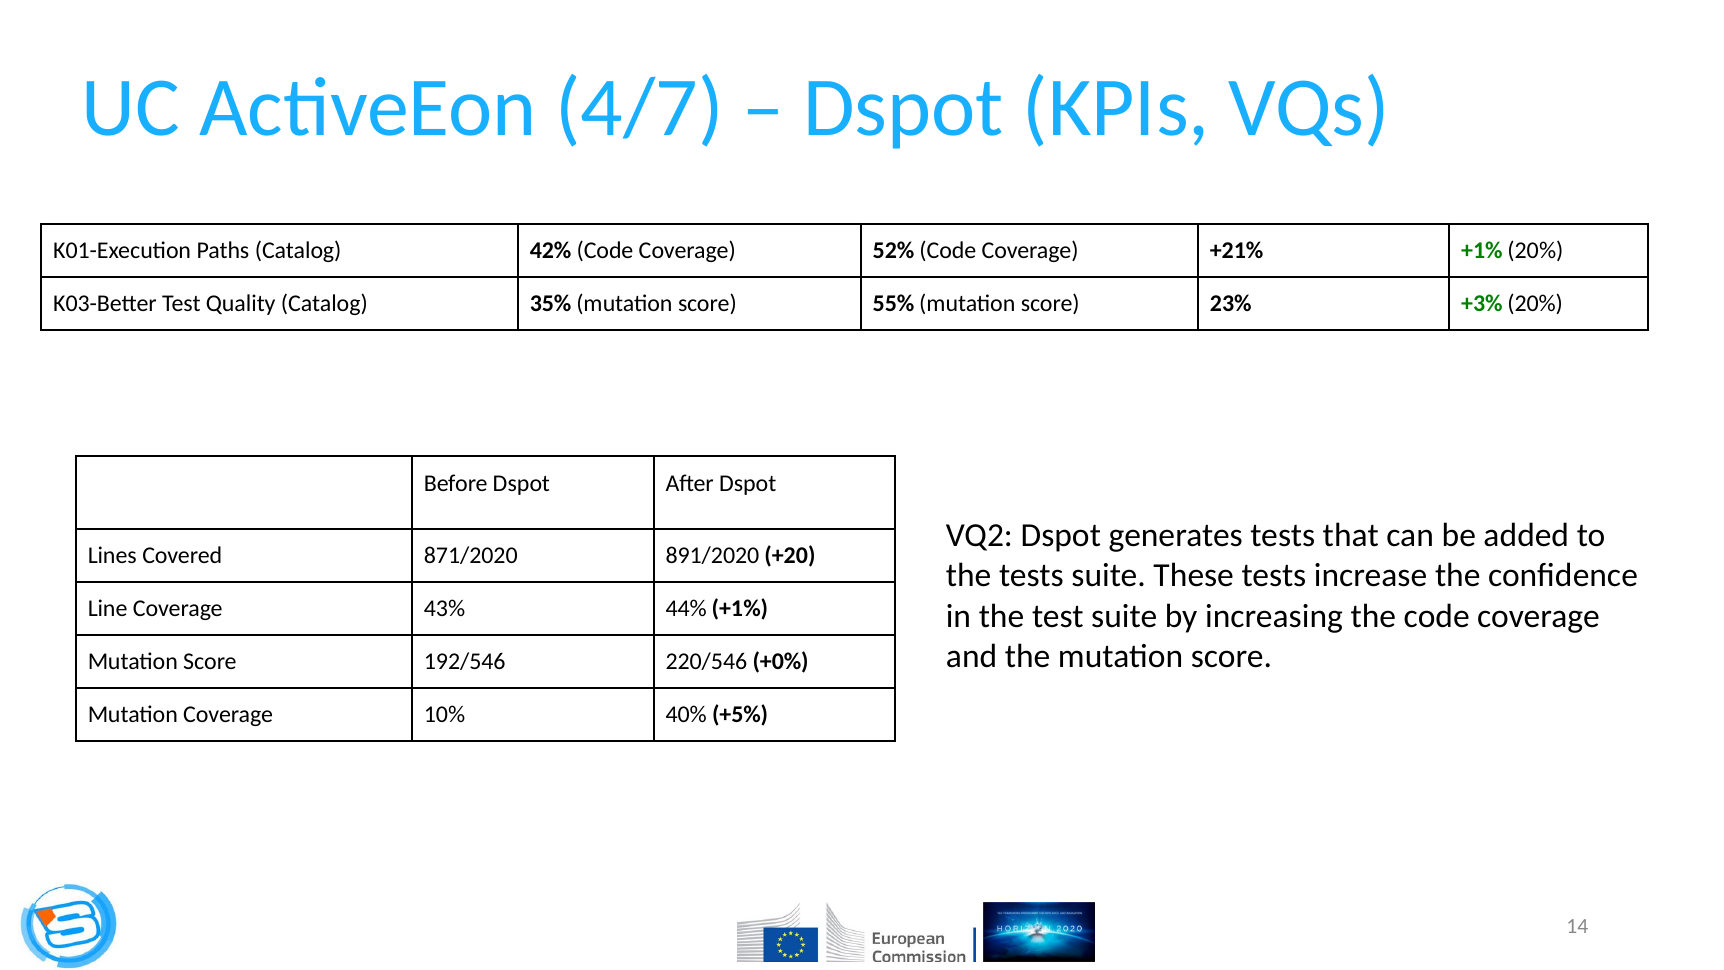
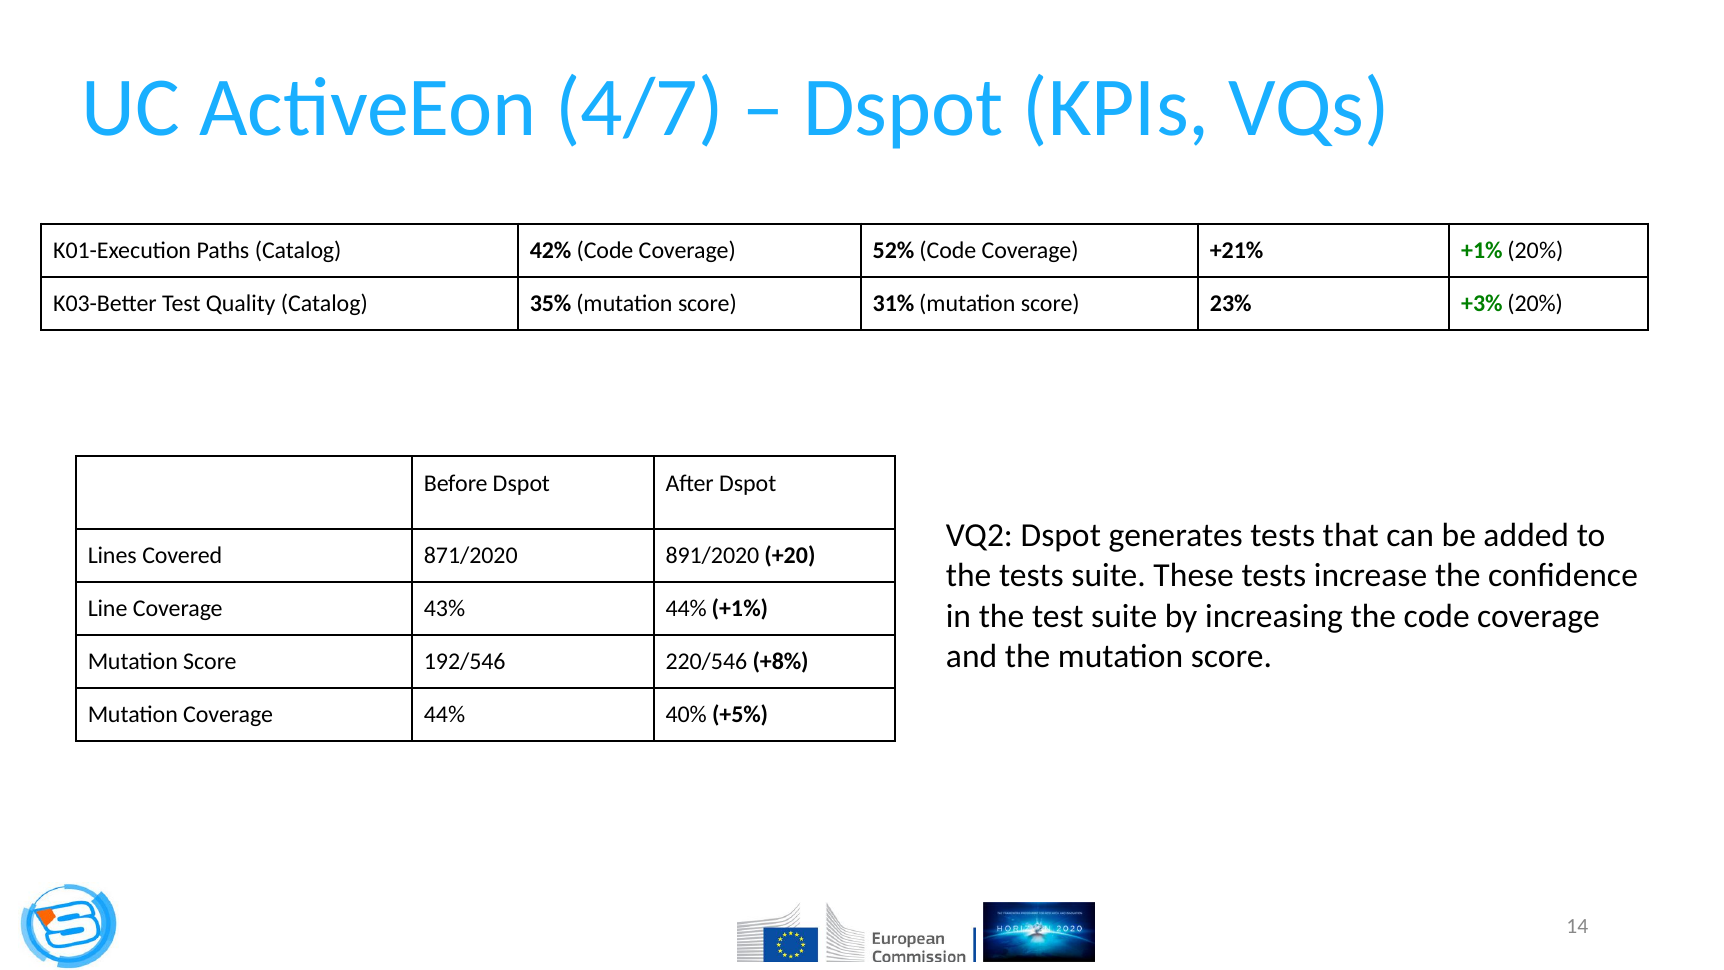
55%: 55% -> 31% (893, 303)
+0%: +0% -> +8% (781, 661)
Coverage 10%: 10% -> 44% (444, 714)
